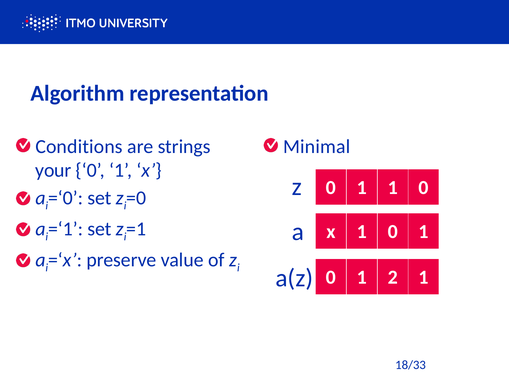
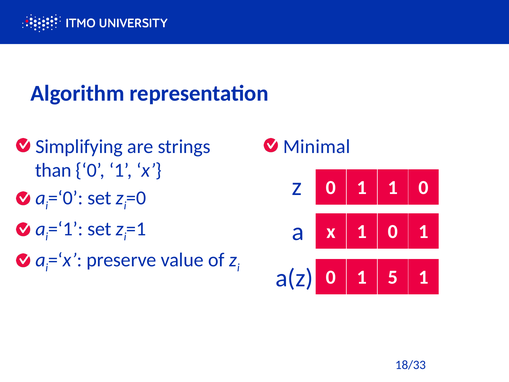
Conditions: Conditions -> Simplifying (79, 146)
your: your -> than (53, 170)
2: 2 -> 5 (393, 277)
